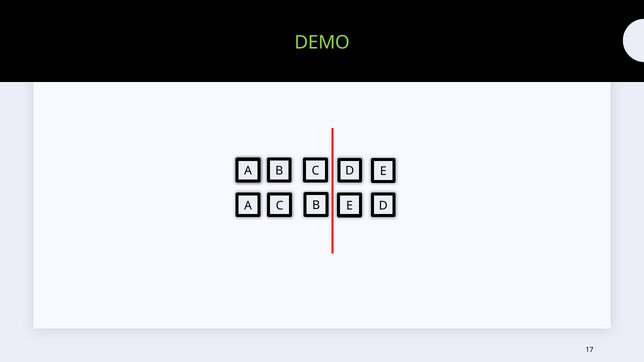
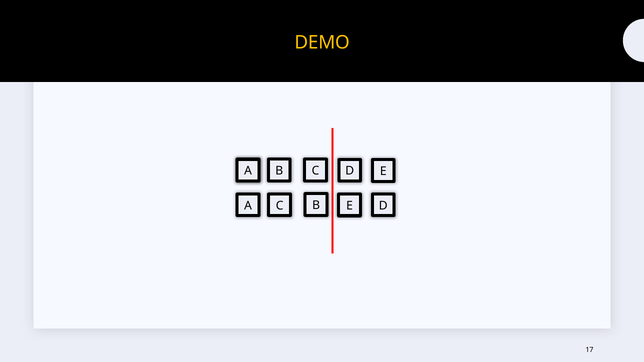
DEMO colour: light green -> yellow (322, 42)
